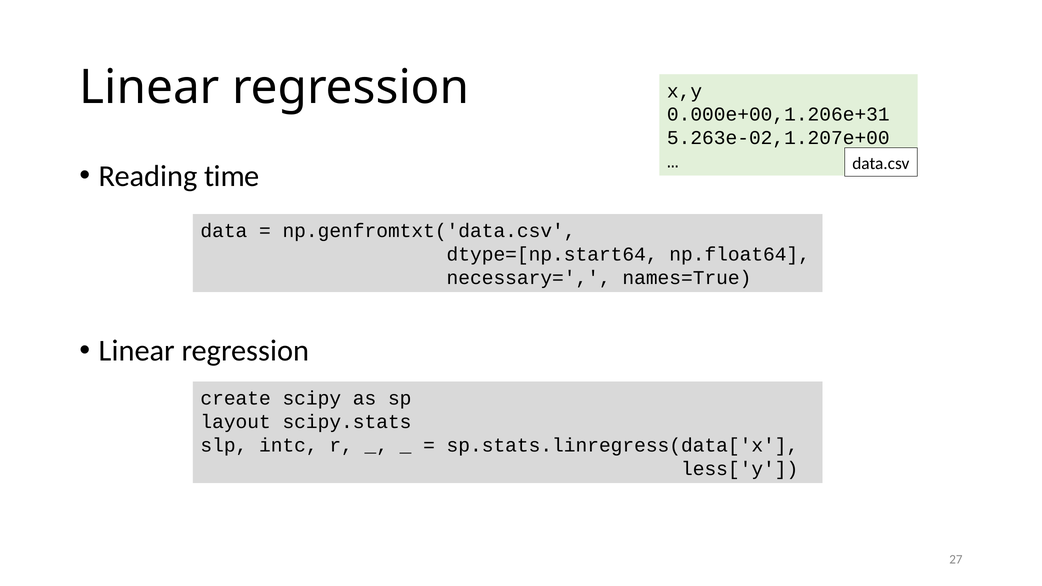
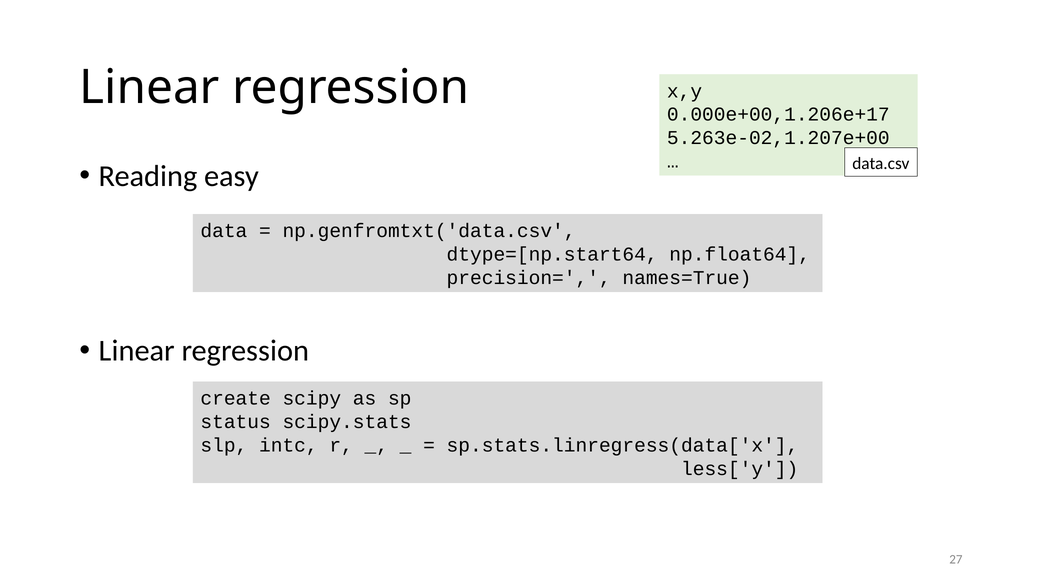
0.000e+00,1.206e+31: 0.000e+00,1.206e+31 -> 0.000e+00,1.206e+17 (778, 115)
time: time -> easy (232, 176)
necessary=: necessary= -> precision= (529, 278)
layout: layout -> status (236, 422)
